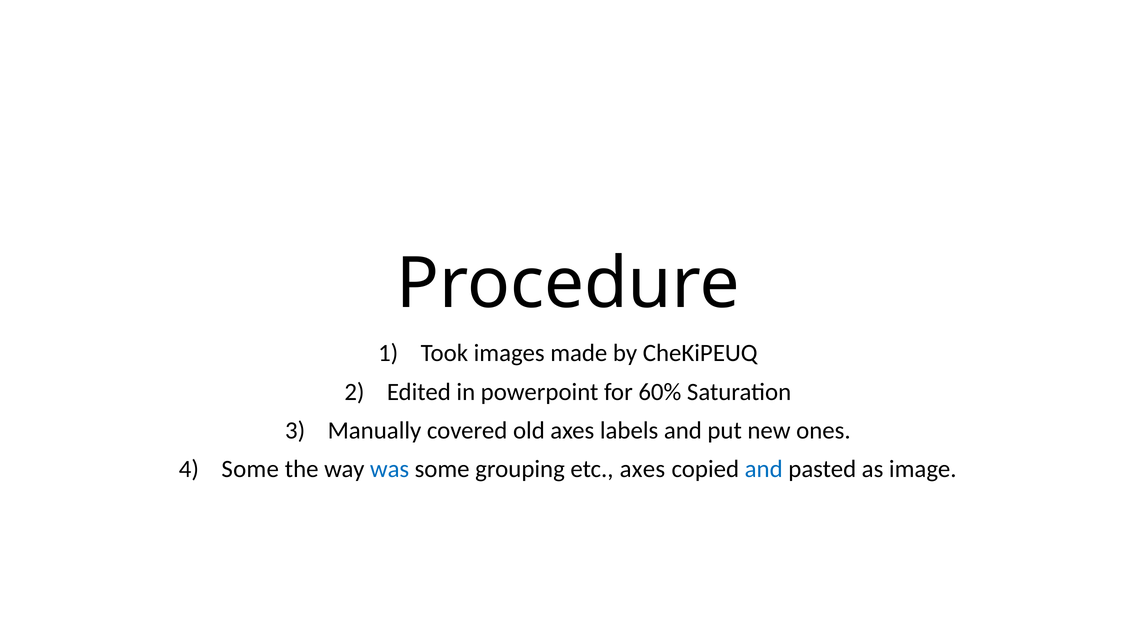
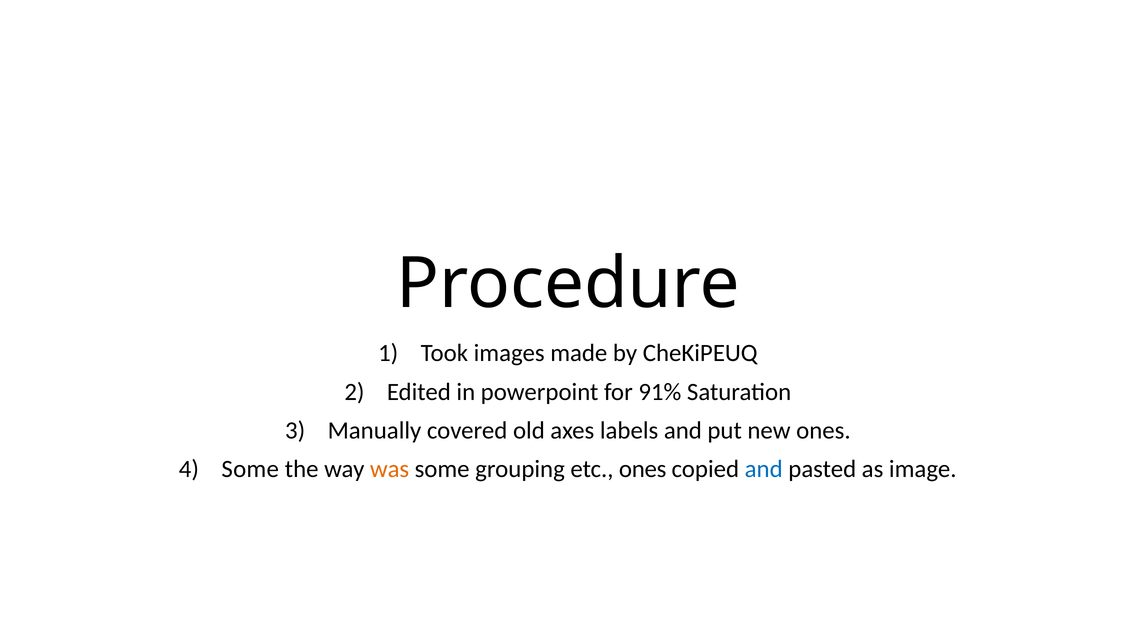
60%: 60% -> 91% (660, 392)
was colour: blue -> orange (390, 469)
etc axes: axes -> ones (643, 469)
